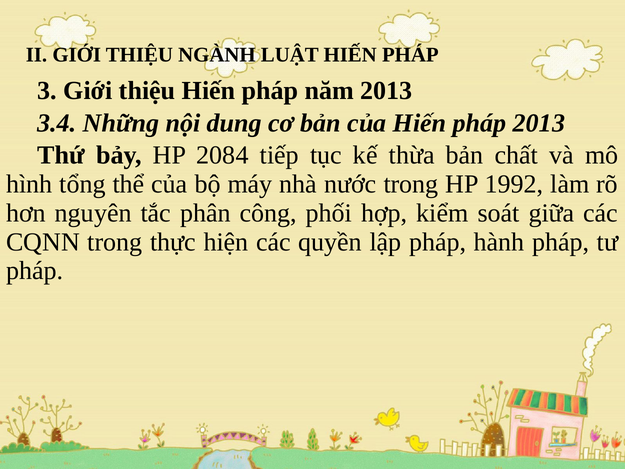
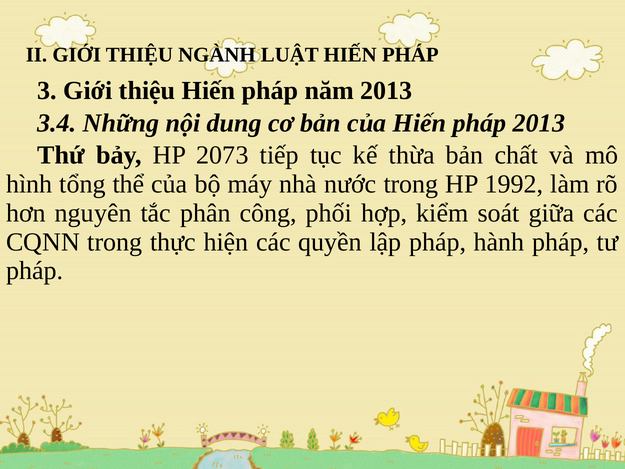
2084: 2084 -> 2073 (222, 155)
